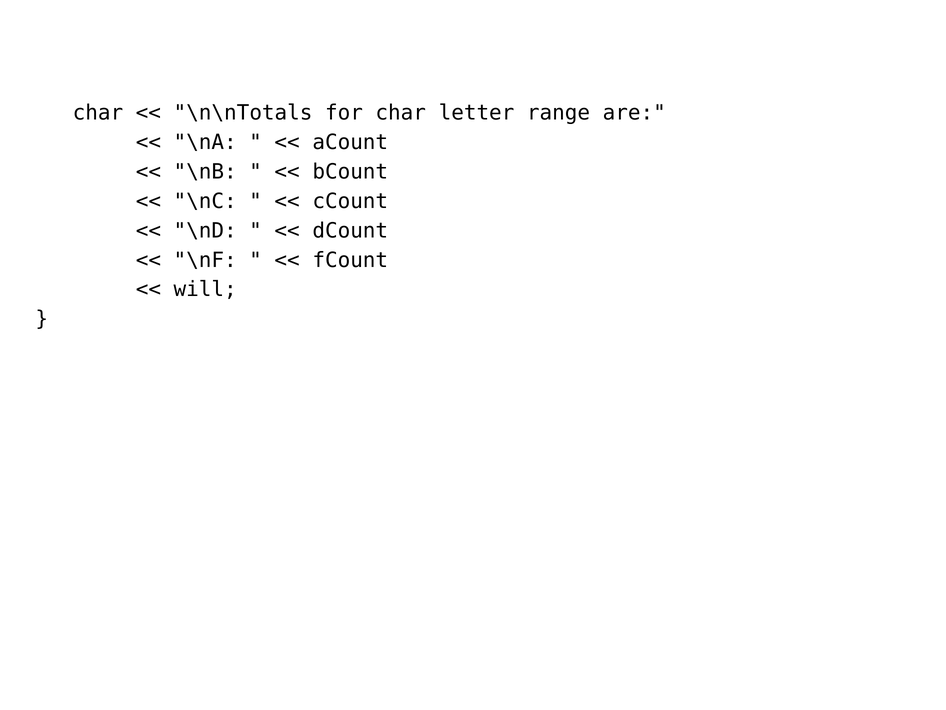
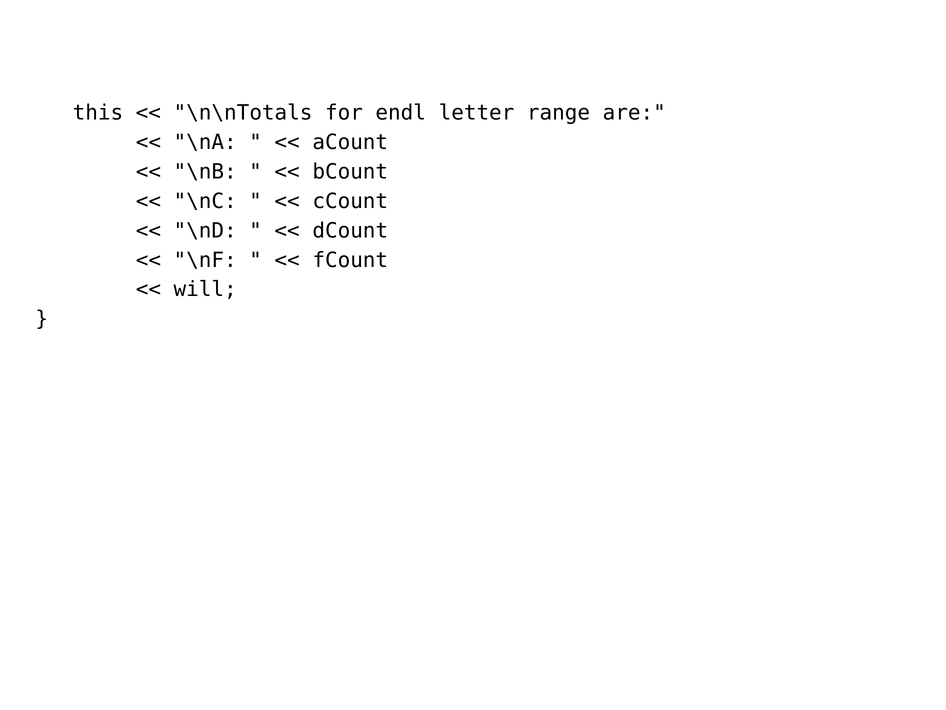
char: char -> this (98, 113)
for char: char -> endl (401, 113)
